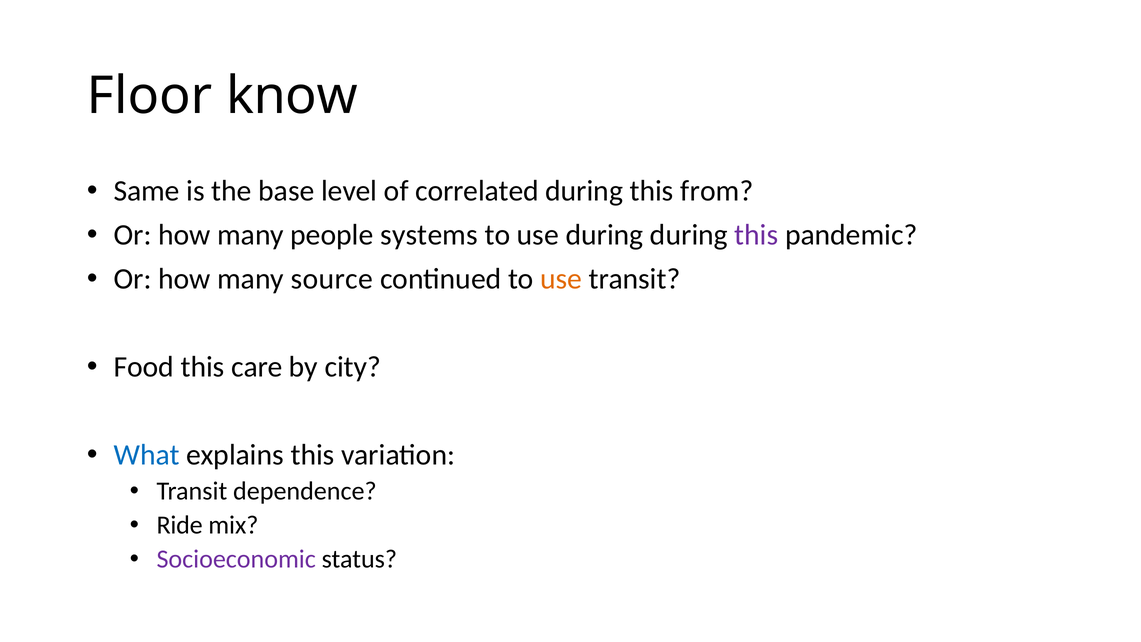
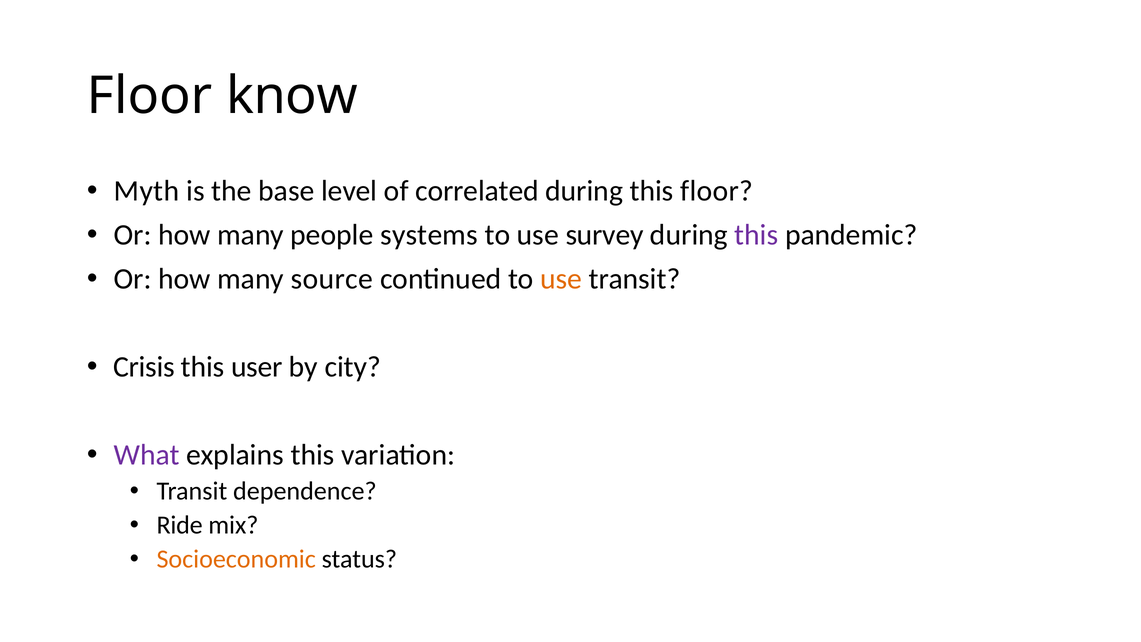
Same: Same -> Myth (147, 191)
this from: from -> floor (717, 191)
use during: during -> survey (605, 235)
Food: Food -> Crisis (144, 367)
care: care -> user (257, 367)
What colour: blue -> purple (147, 455)
Socioeconomic colour: purple -> orange (236, 559)
